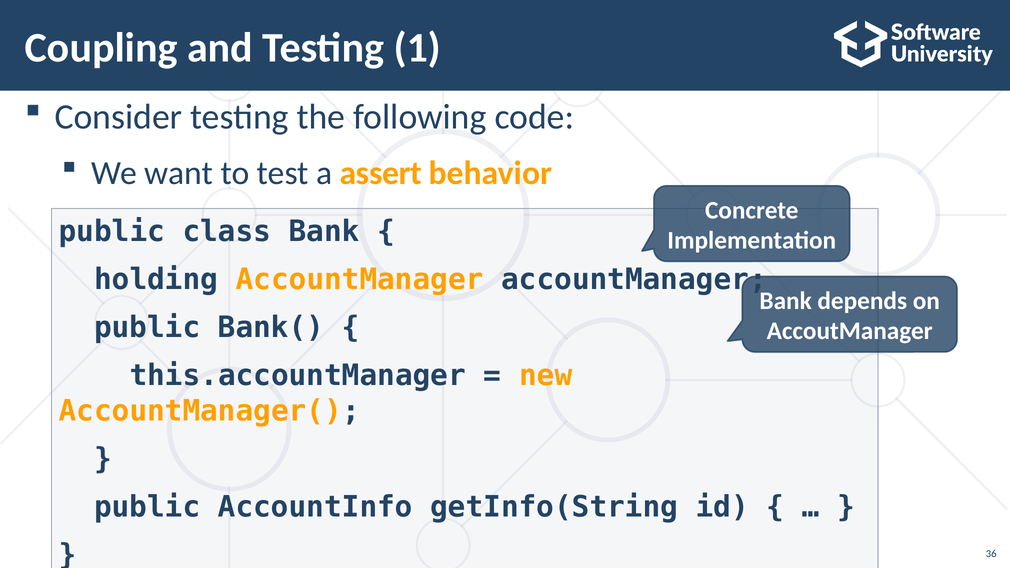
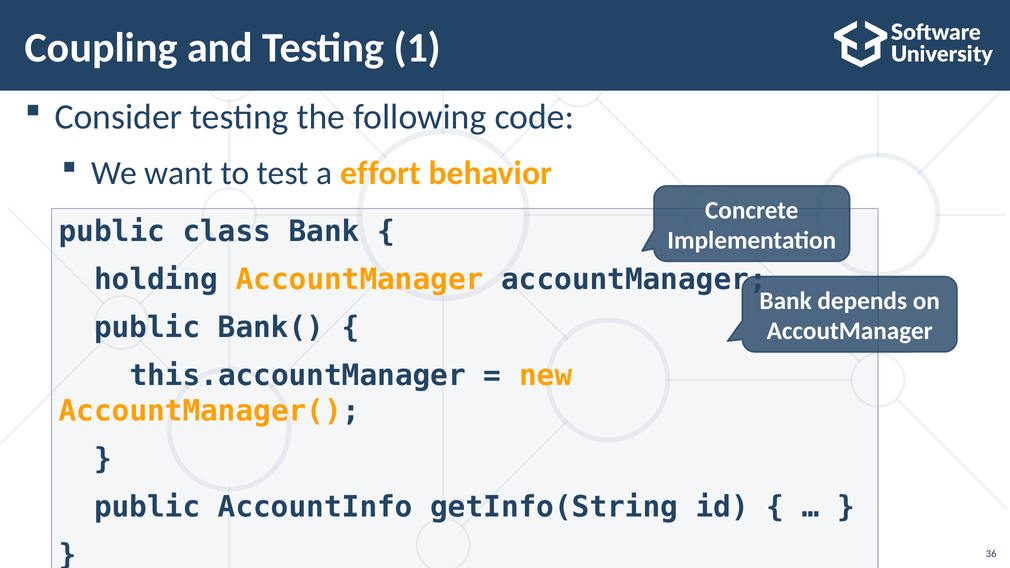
assert: assert -> effort (381, 173)
